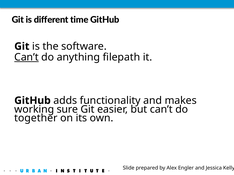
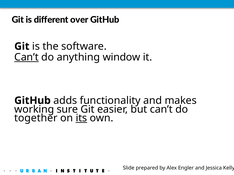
time: time -> over (79, 20)
filepath: filepath -> window (122, 57)
its underline: none -> present (81, 118)
